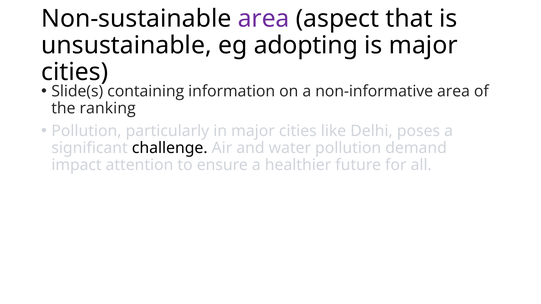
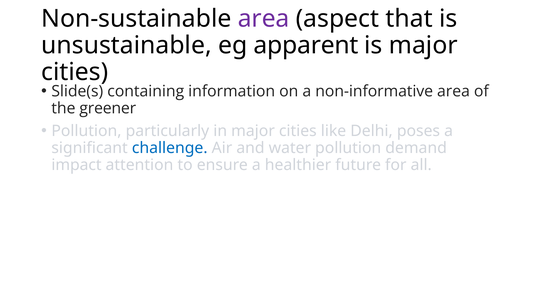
adopting: adopting -> apparent (306, 45)
ranking: ranking -> greener (108, 109)
challenge colour: black -> blue (170, 148)
